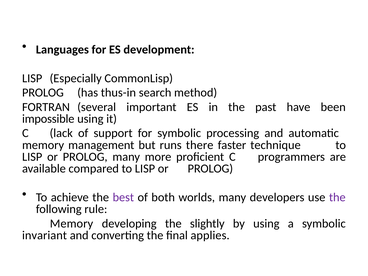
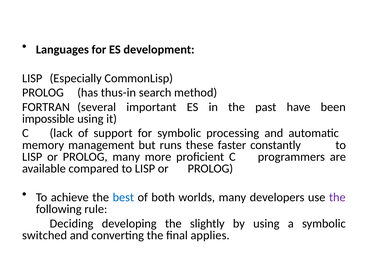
there: there -> these (200, 145)
technique: technique -> constantly (276, 145)
best colour: purple -> blue (123, 197)
Memory: Memory -> Deciding (72, 223)
invariant: invariant -> switched (45, 235)
